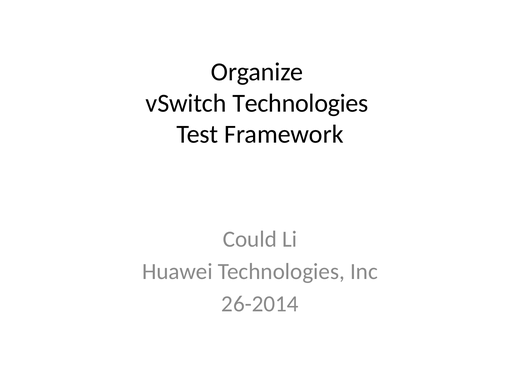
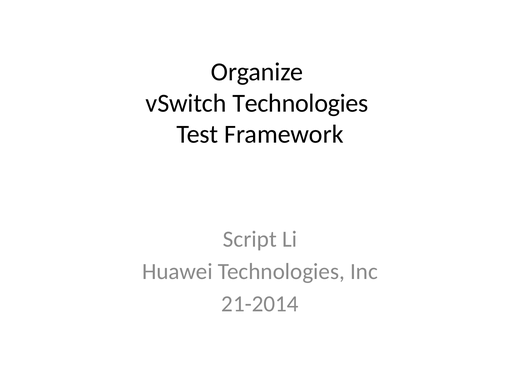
Could: Could -> Script (250, 239)
26-2014: 26-2014 -> 21-2014 (260, 304)
